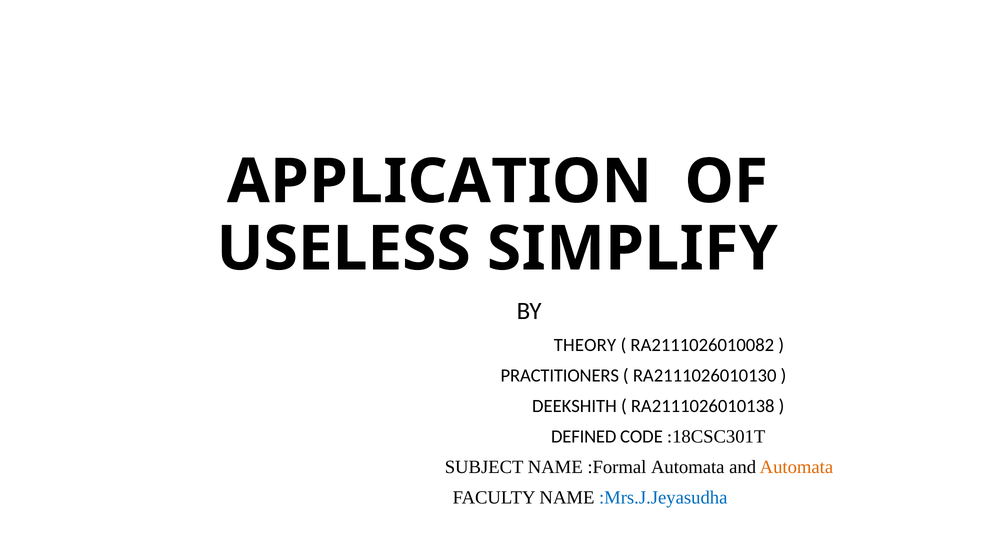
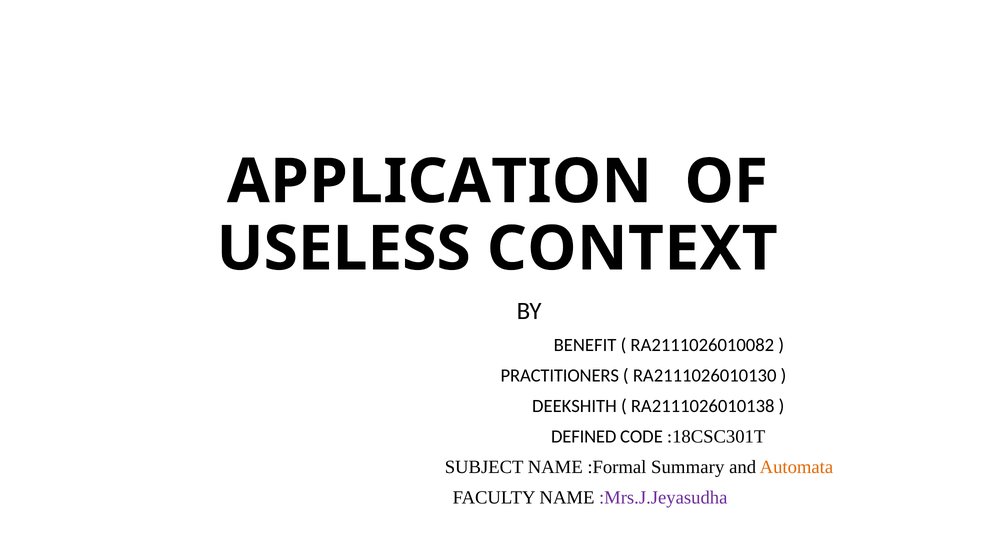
SIMPLIFY: SIMPLIFY -> CONTEXT (632, 249)
THEORY: THEORY -> BENEFIT (585, 345)
:Formal Automata: Automata -> Summary (688, 467)
:Mrs.J.Jeyasudha colour: blue -> purple (663, 498)
